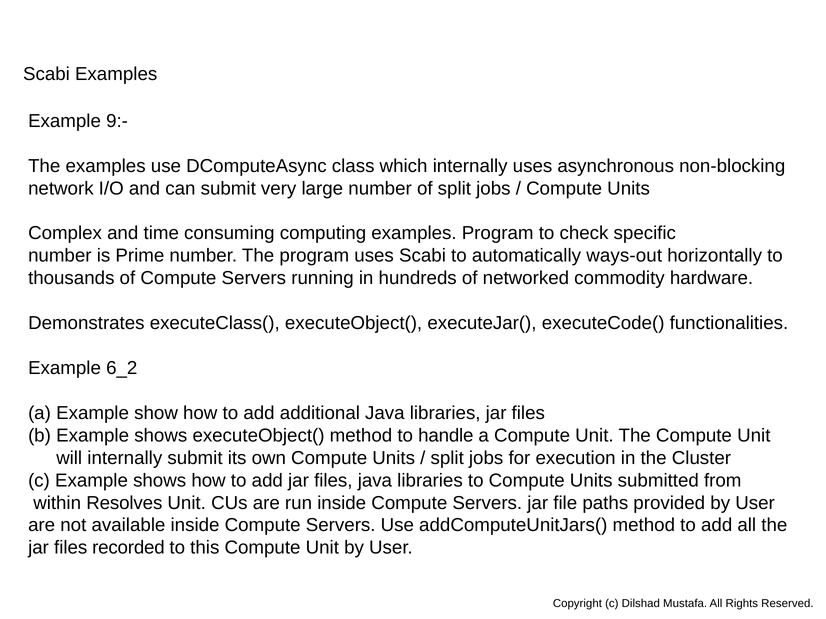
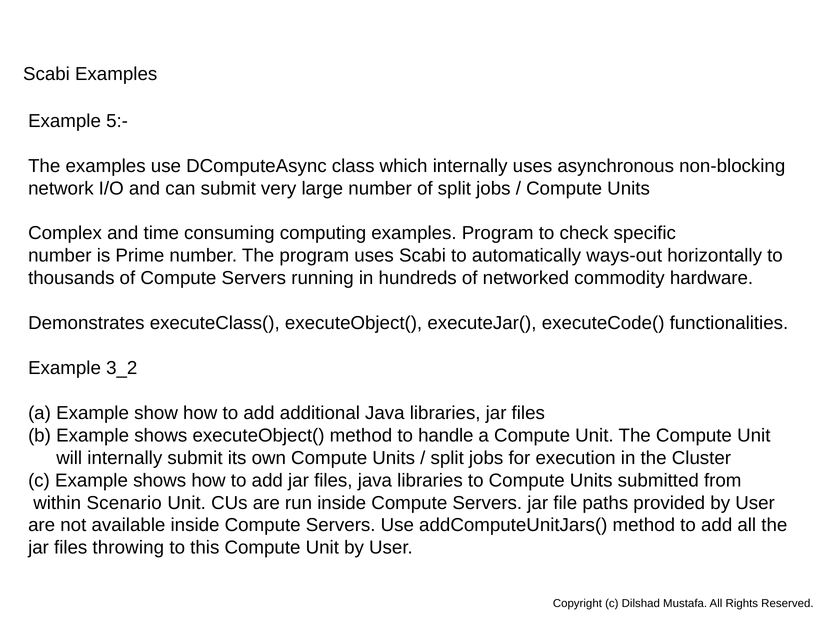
9:-: 9:- -> 5:- (117, 121)
6_2: 6_2 -> 3_2 (122, 368)
Resolves: Resolves -> Scenario (124, 503)
recorded: recorded -> throwing (128, 548)
